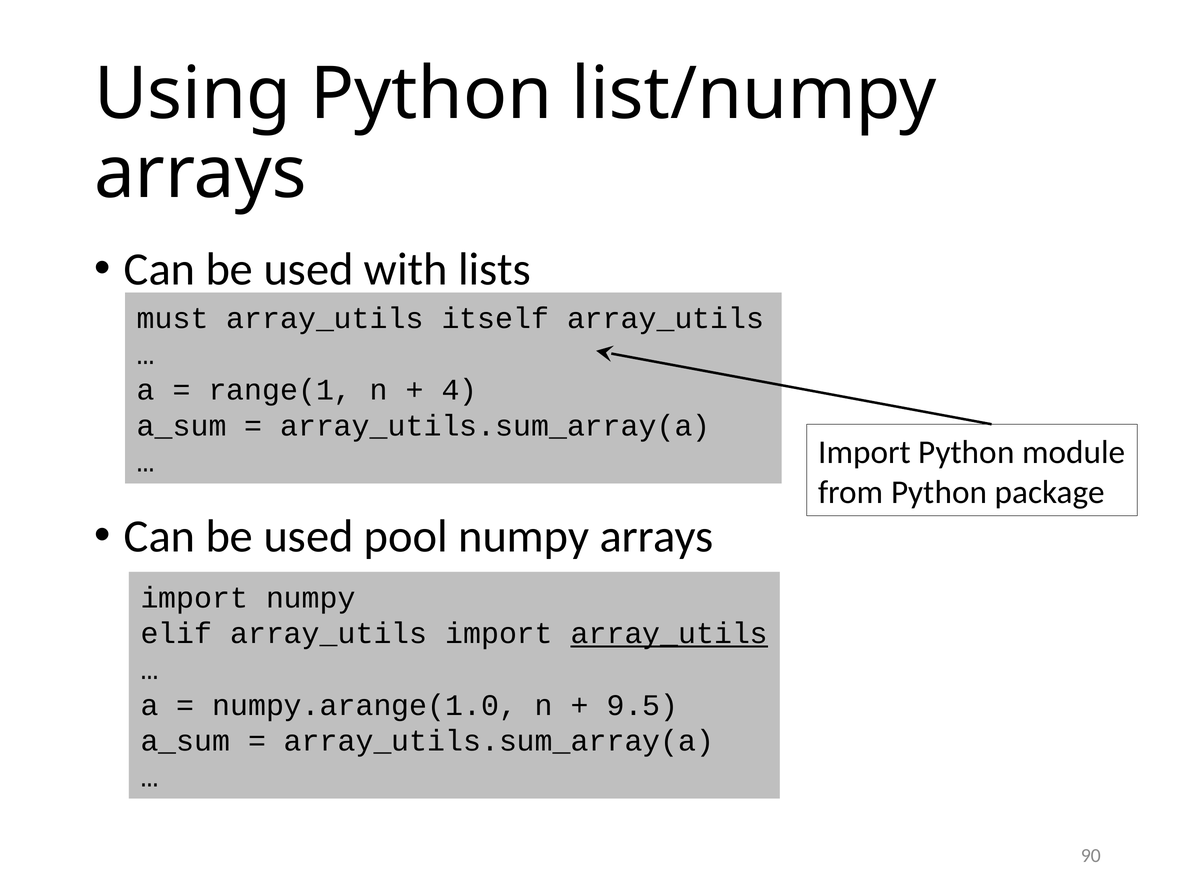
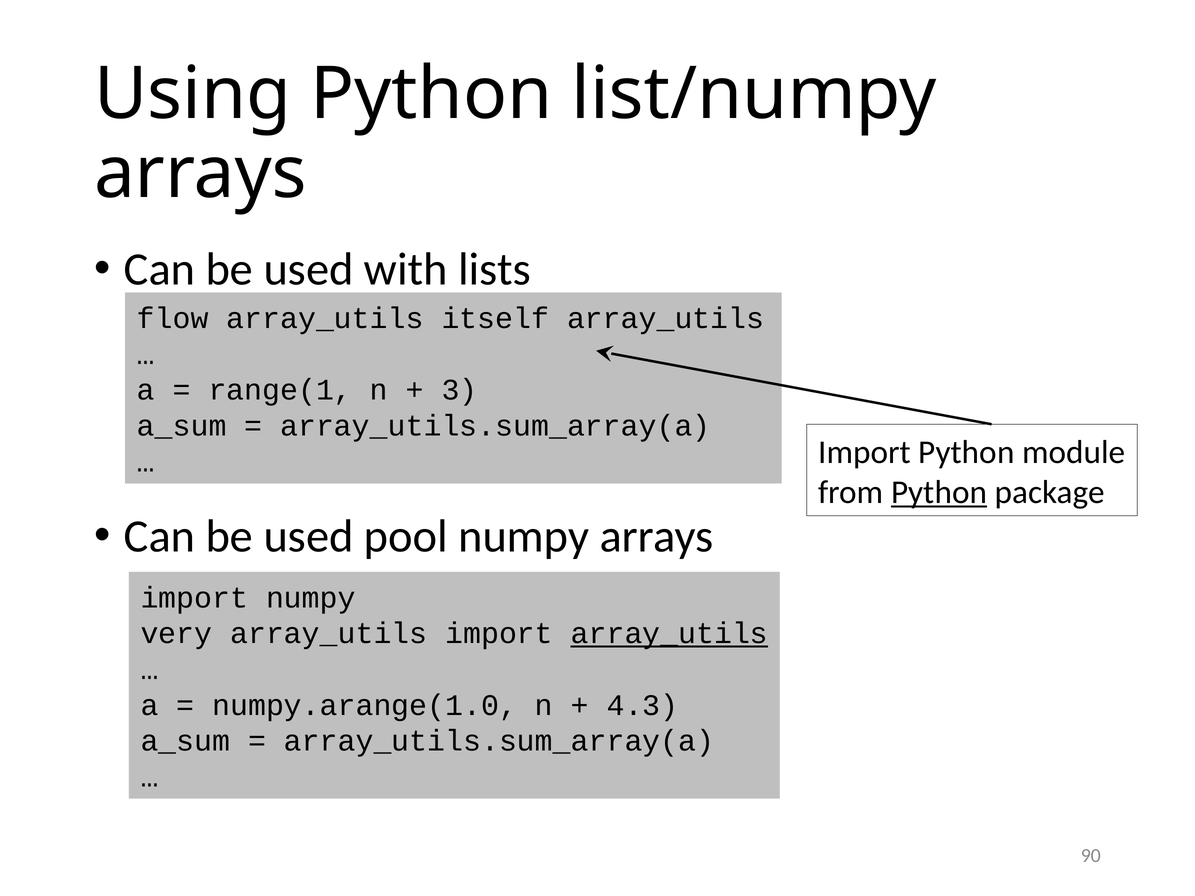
must: must -> flow (173, 319)
4: 4 -> 3 (459, 390)
Python underline: none -> present (939, 492)
elif: elif -> very (176, 634)
9.5: 9.5 -> 4.3 (642, 705)
